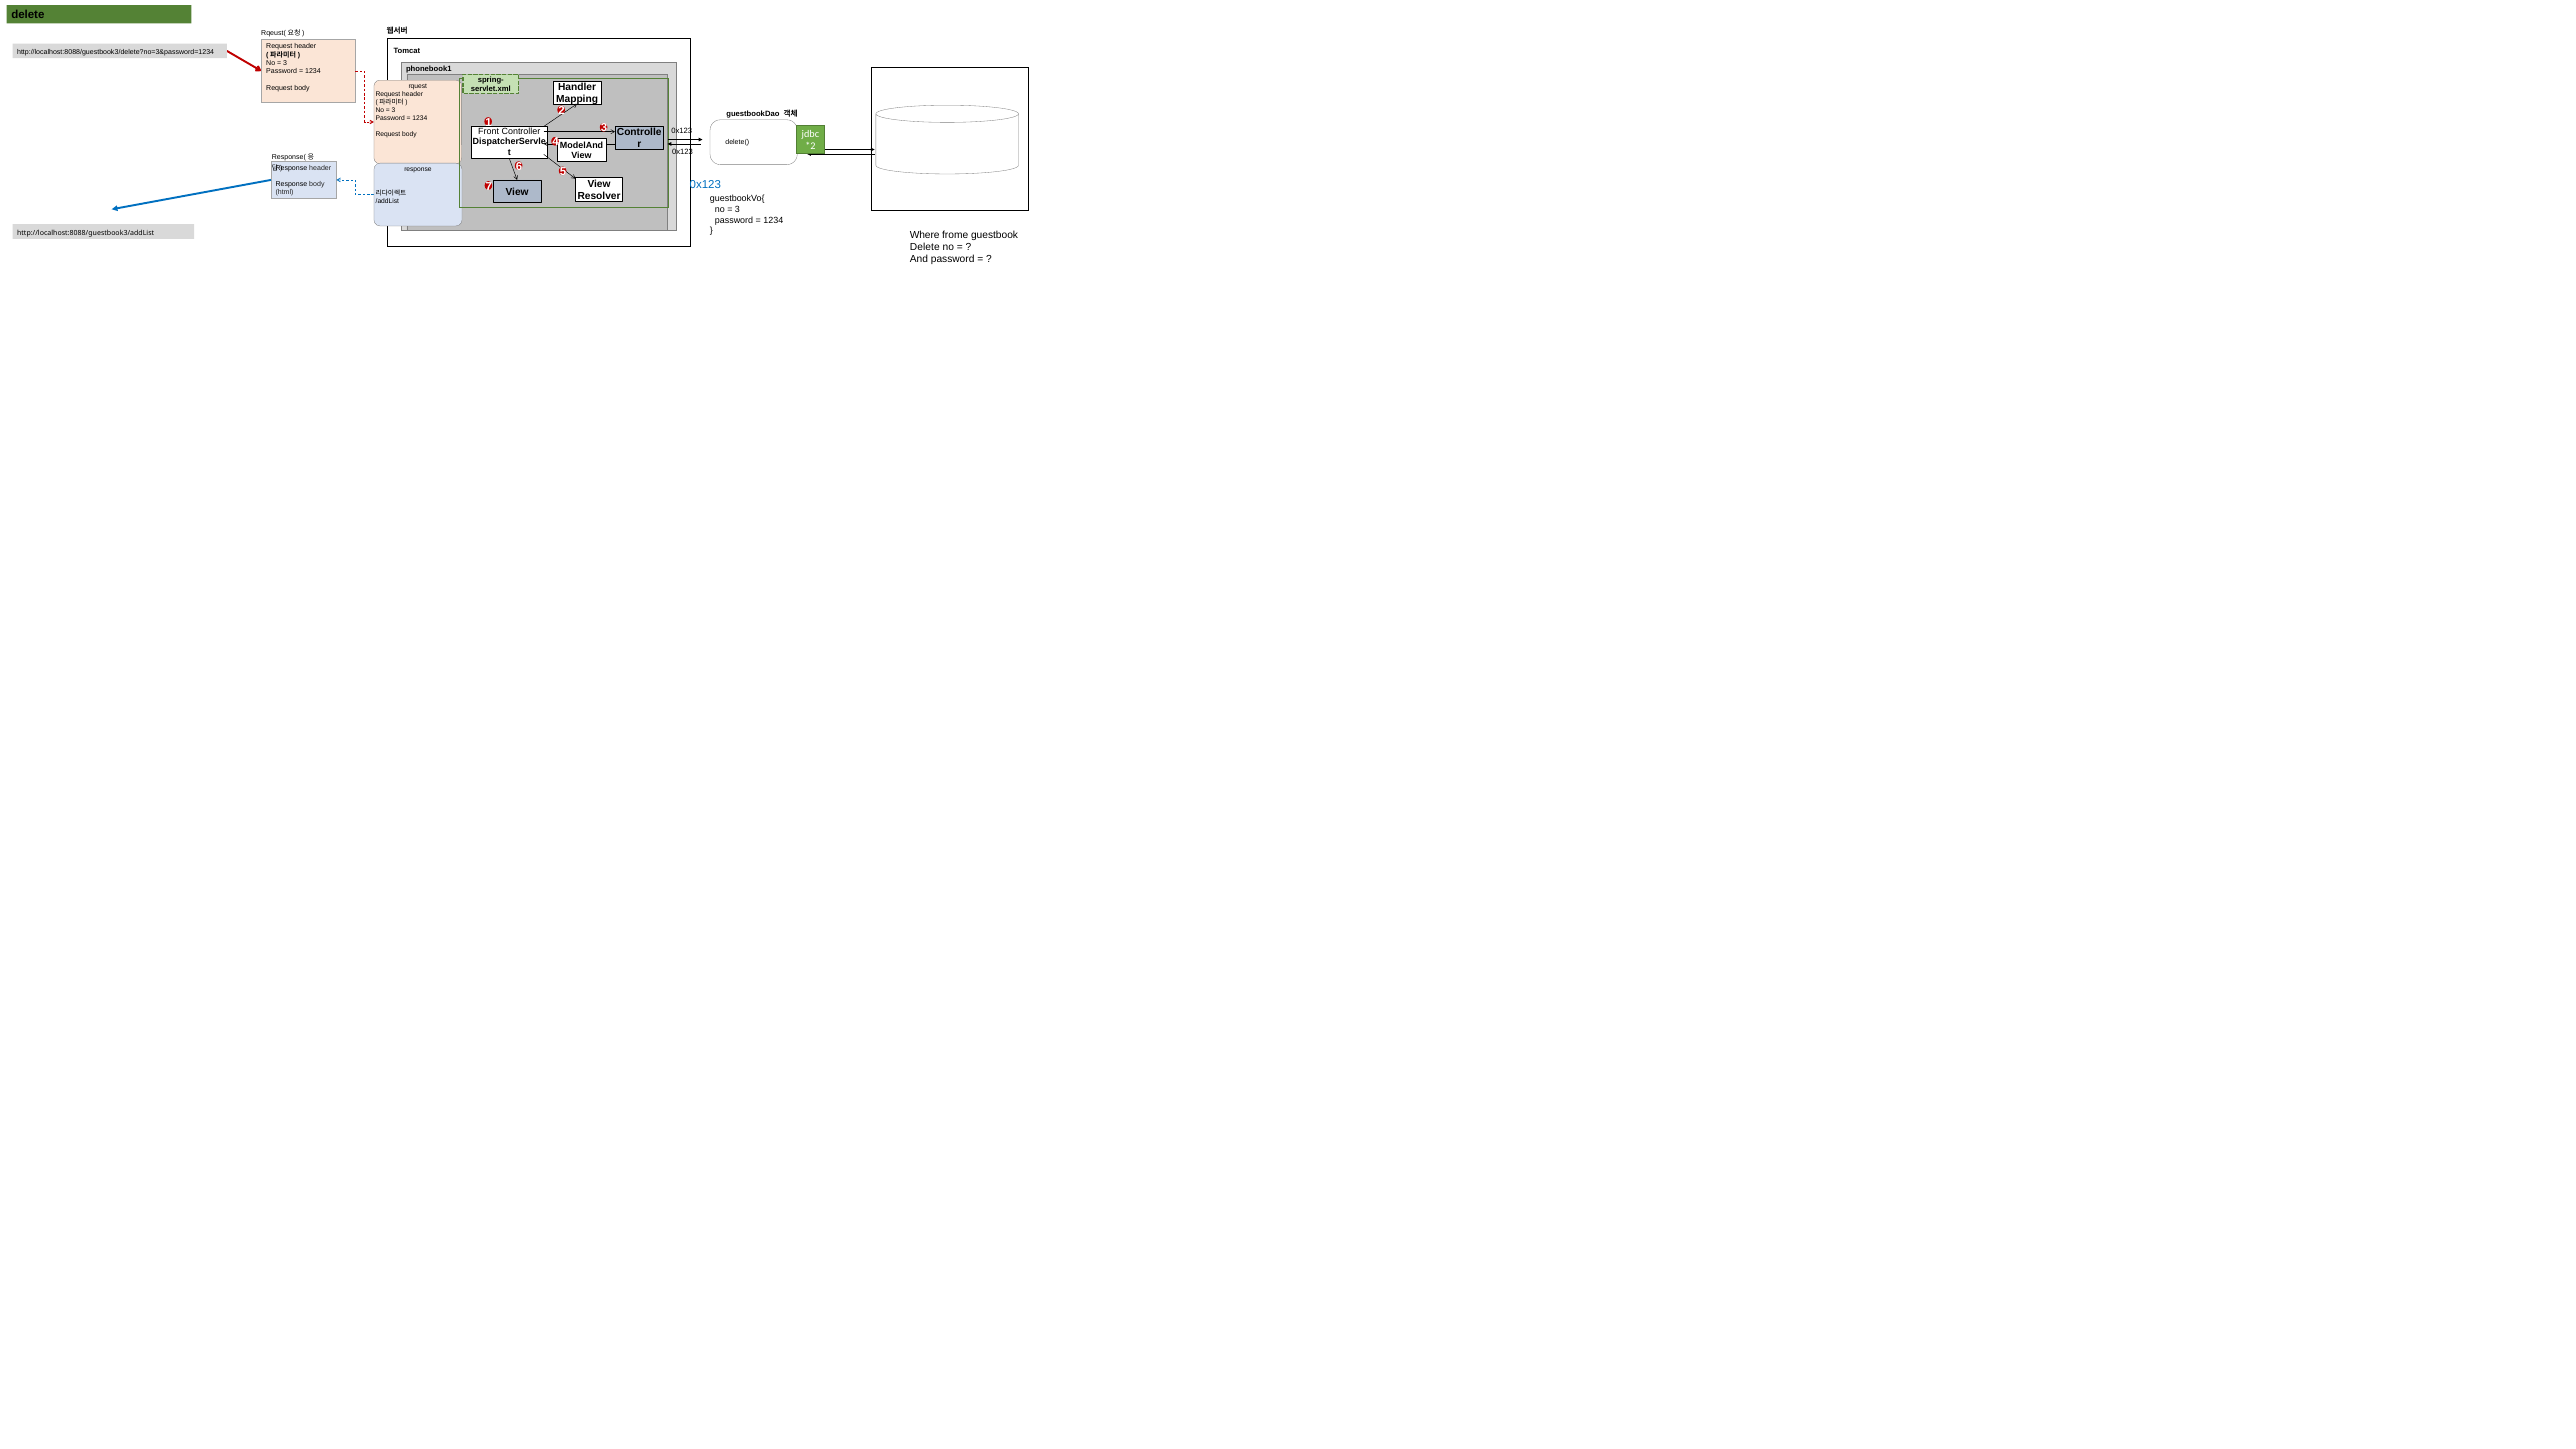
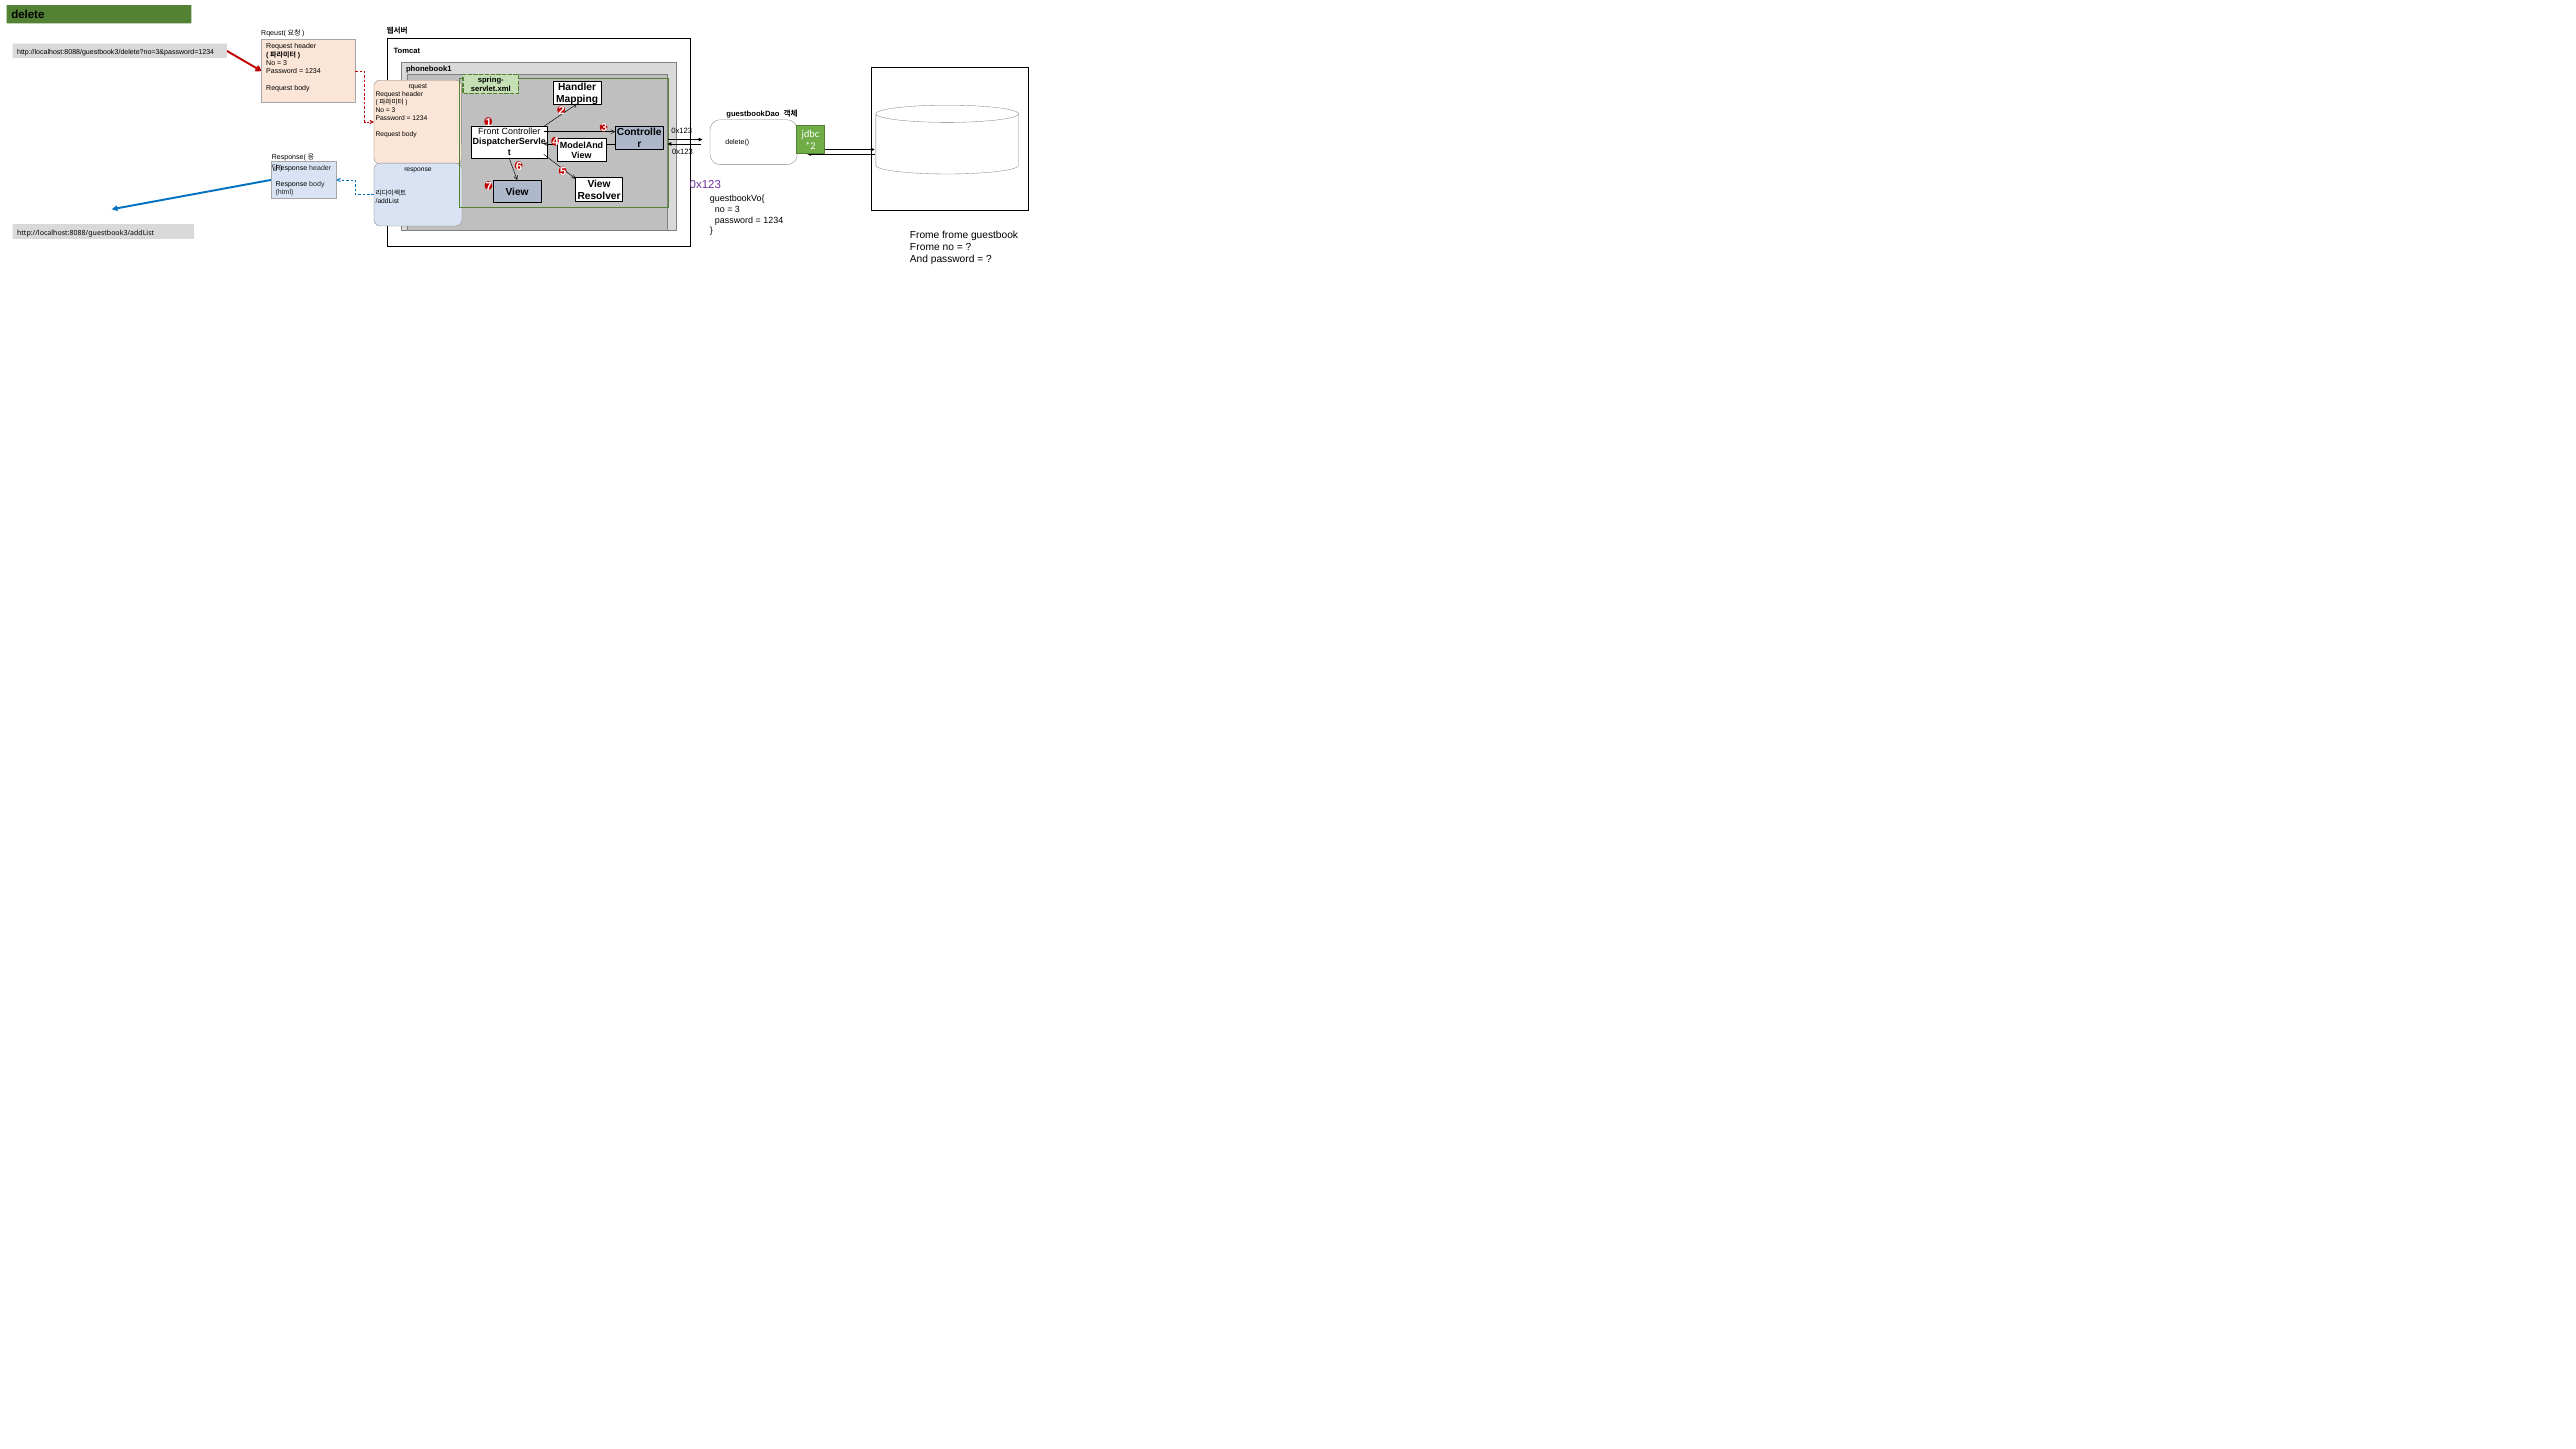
0x123 colour: blue -> purple (705, 185)
Where: Where -> Frome (925, 235)
Delete: Delete -> Frome (925, 247)
